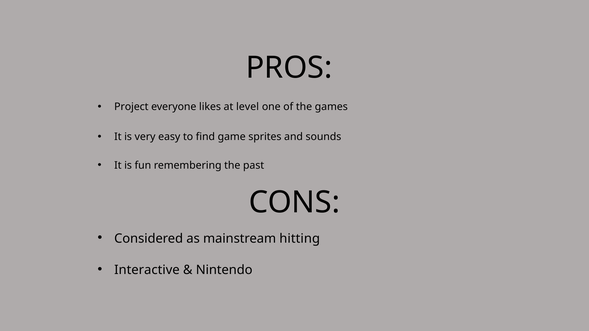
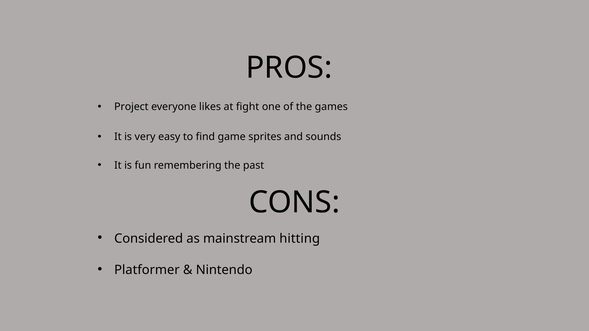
level: level -> fight (248, 107)
Interactive: Interactive -> Platformer (147, 270)
